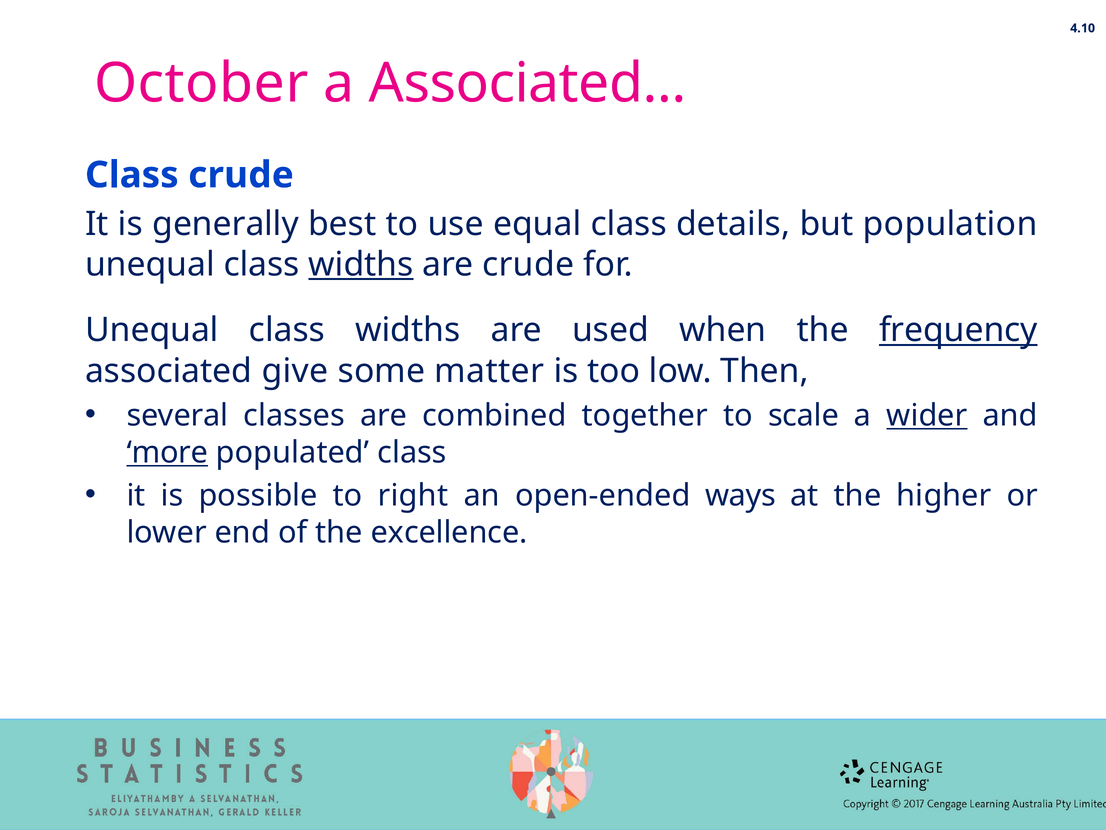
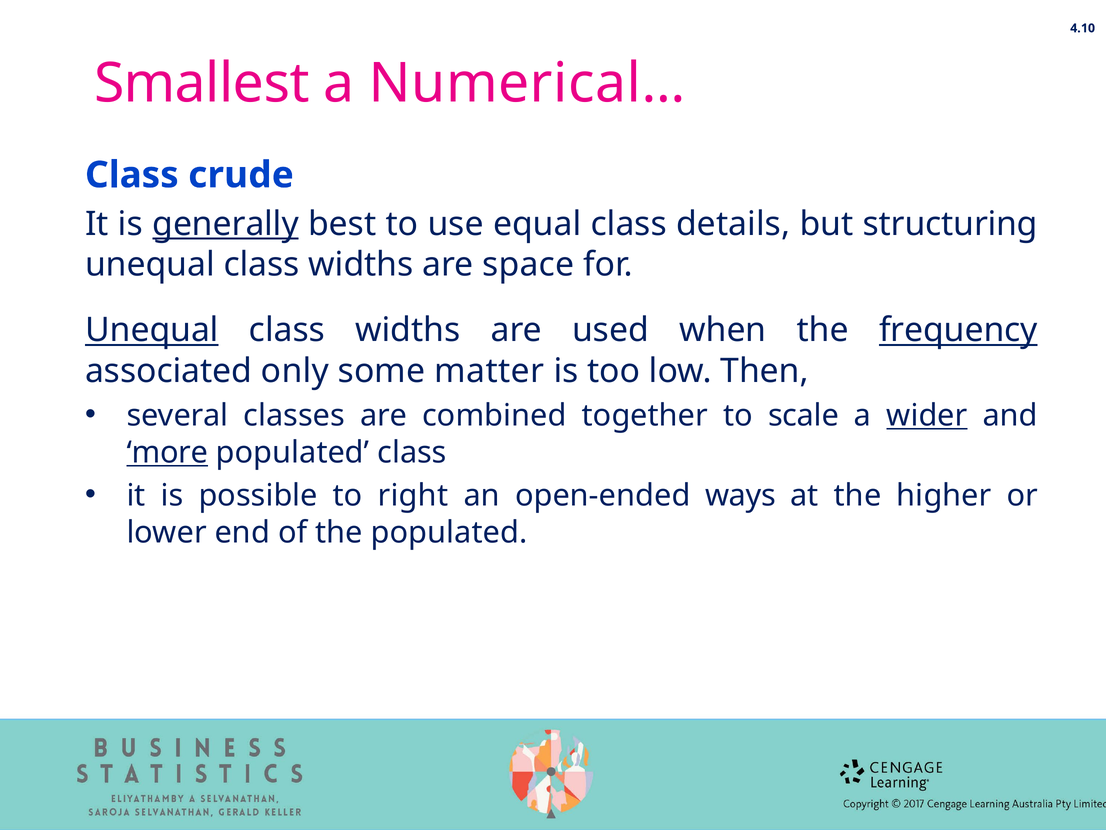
October: October -> Smallest (202, 83)
Associated…: Associated… -> Numerical… (527, 83)
generally underline: none -> present (226, 224)
population: population -> structuring (950, 224)
widths underline: present -> none (361, 264)
are crude: crude -> space (528, 264)
Unequal underline: none -> present (152, 330)
give: give -> only (295, 371)
the excellence: excellence -> populated (449, 532)
